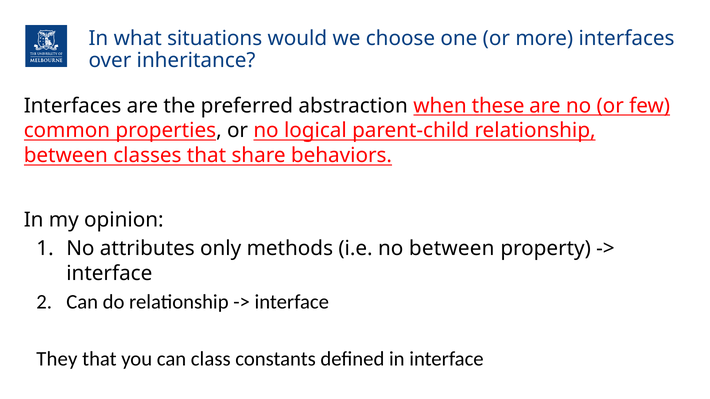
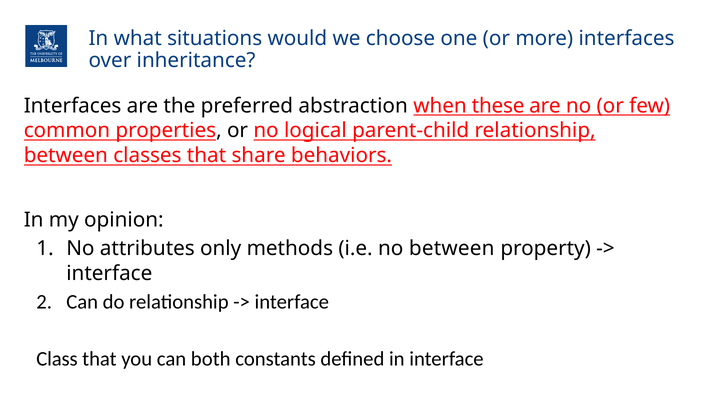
They: They -> Class (57, 359)
class: class -> both (211, 359)
